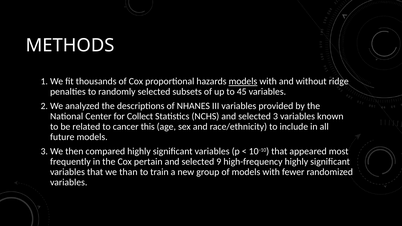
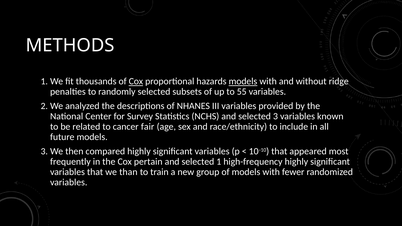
Cox underline: none -> present (136, 81)
45: 45 -> 55 (242, 92)
Collect: Collect -> Survey (140, 116)
this: this -> fair (148, 127)
9: 9 -> 1 (219, 162)
